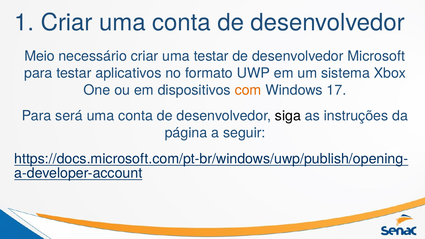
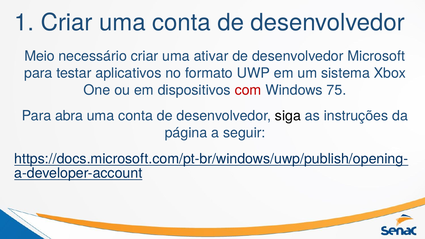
uma testar: testar -> ativar (211, 56)
com colour: orange -> red (248, 90)
17: 17 -> 75 (336, 90)
será: será -> abra (69, 116)
